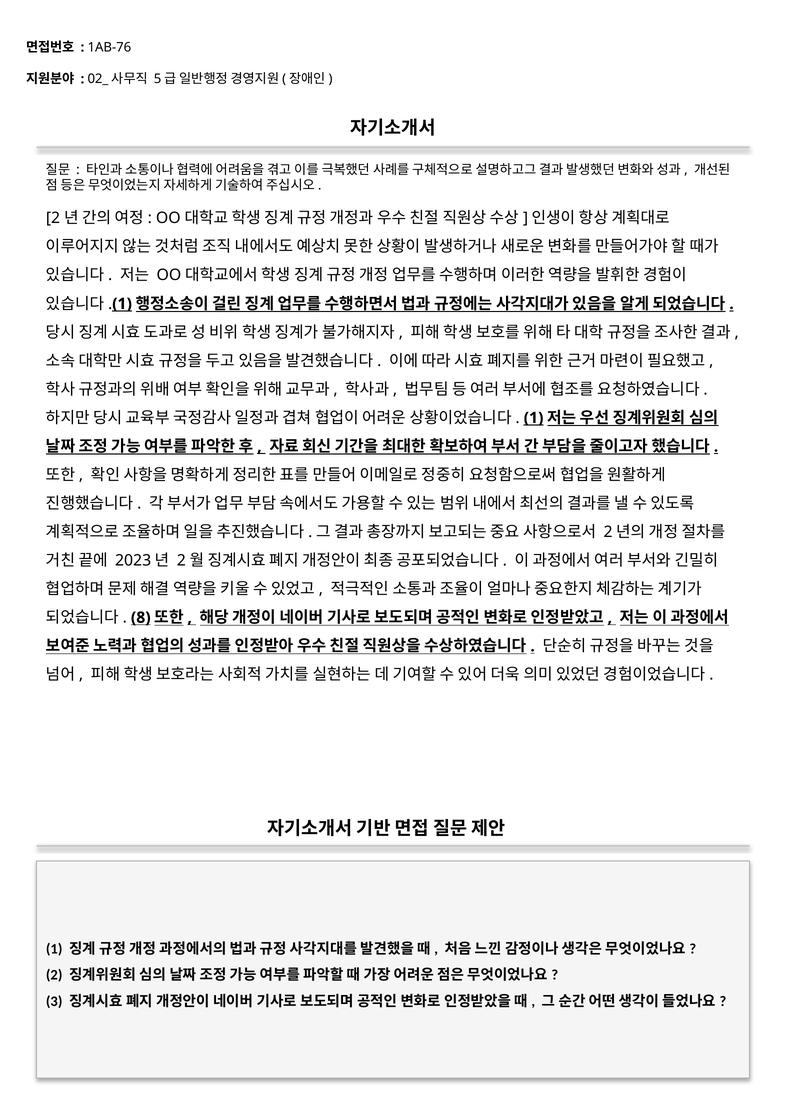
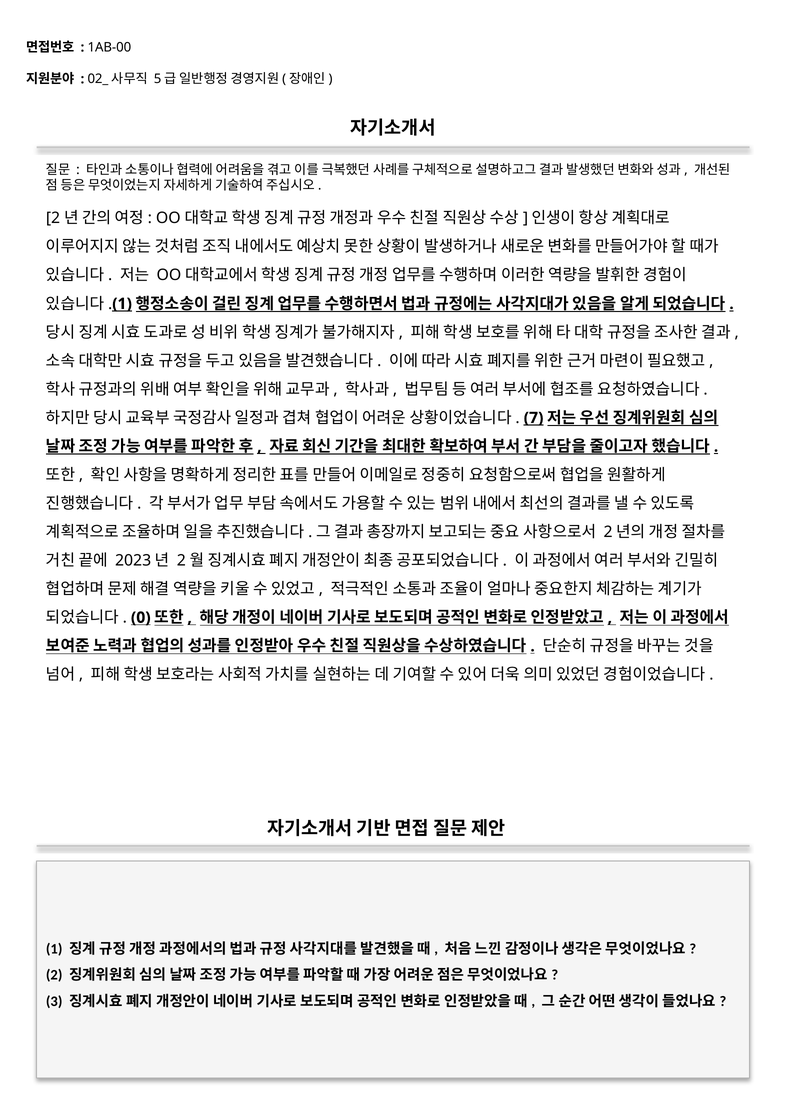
1AB-76: 1AB-76 -> 1AB-00 (109, 47)
1: 1 -> 7 (534, 418)
8: 8 -> 0 (141, 617)
